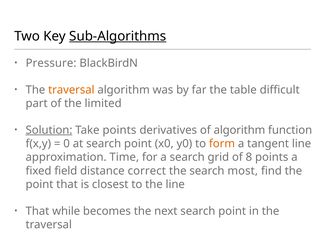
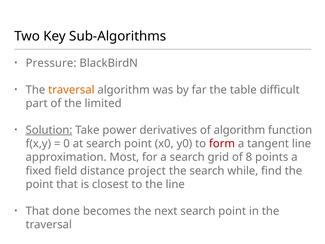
Sub-Algorithms underline: present -> none (118, 36)
Take points: points -> power (119, 130)
form colour: orange -> red (222, 143)
Time: Time -> Most (124, 157)
correct: correct -> project (147, 171)
most: most -> while (243, 171)
while: while -> done (66, 211)
